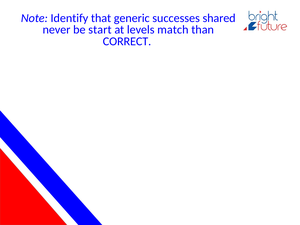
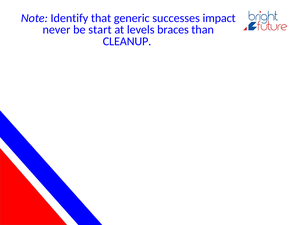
shared: shared -> impact (219, 18)
match: match -> braces (173, 30)
CORRECT: CORRECT -> CLEANUP (127, 41)
